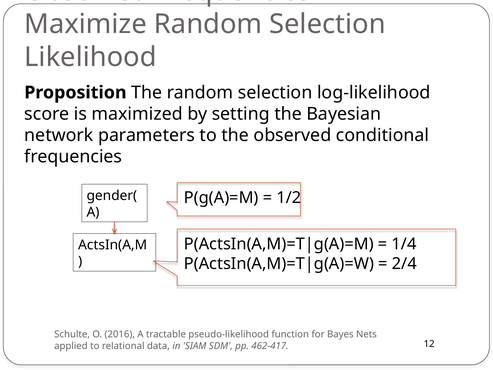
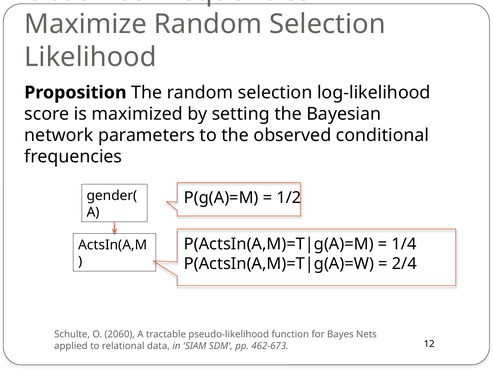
2016: 2016 -> 2060 (120, 334)
462-417: 462-417 -> 462-673 (270, 346)
